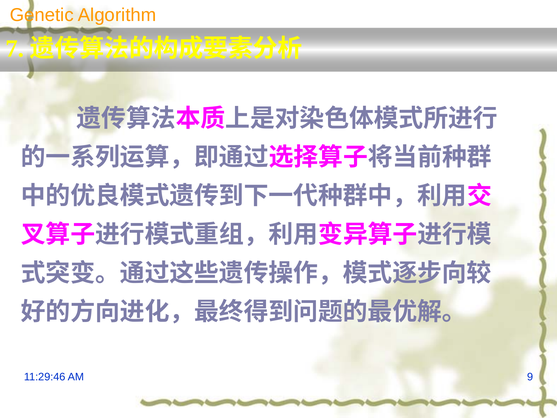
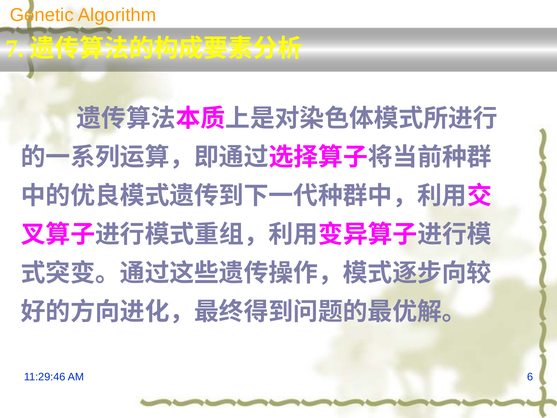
9: 9 -> 6 (530, 377)
